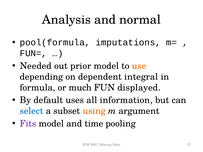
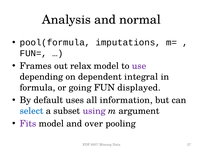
Needed: Needed -> Frames (36, 66)
prior: prior -> relax (81, 66)
use colour: orange -> purple (139, 66)
much: much -> going (80, 88)
using colour: orange -> purple (94, 111)
time: time -> over (94, 124)
